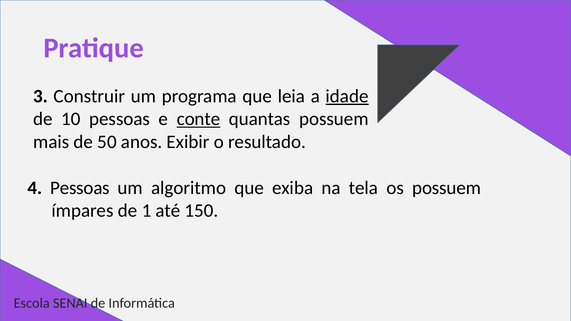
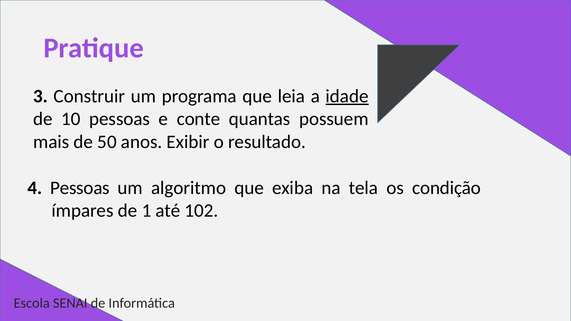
conte underline: present -> none (199, 119)
os possuem: possuem -> condição (447, 188)
150: 150 -> 102 (201, 211)
